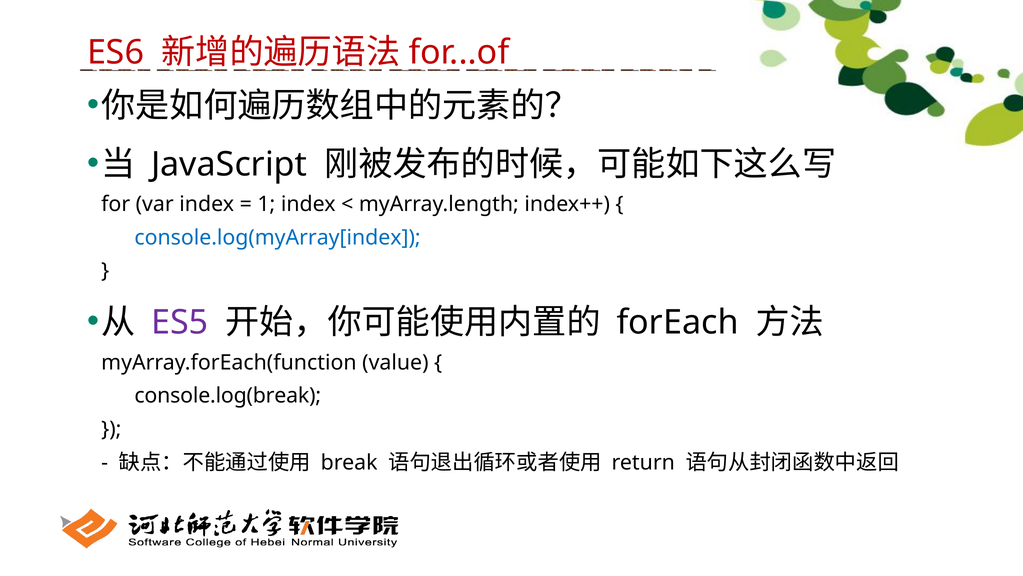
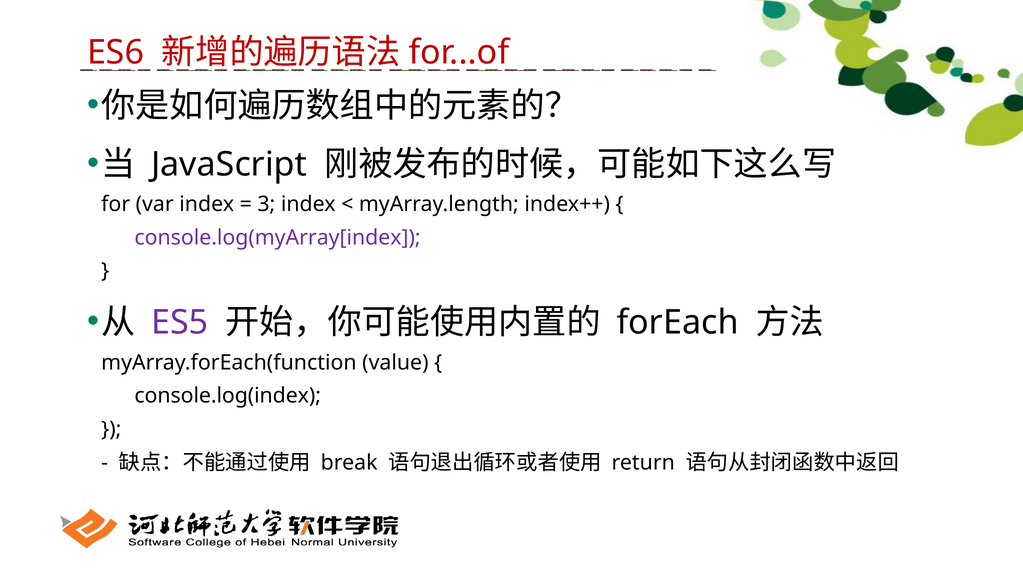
1: 1 -> 3 (266, 204)
console.log(myArray[index colour: blue -> purple (278, 237)
console.log(break: console.log(break -> console.log(index (228, 395)
